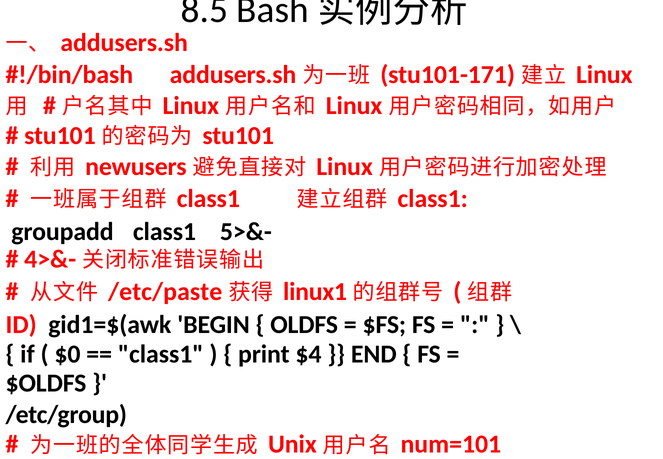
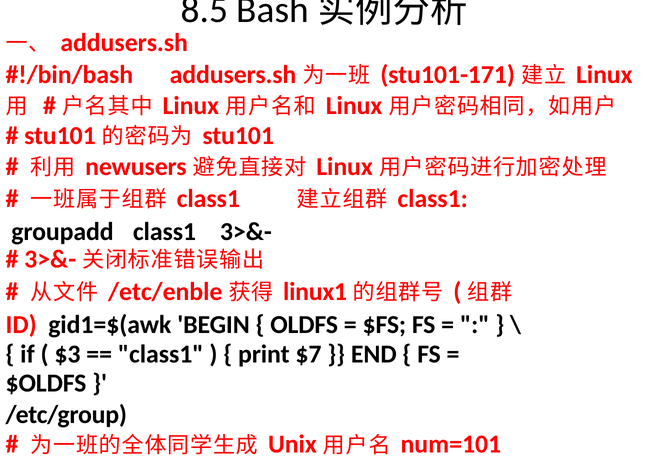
class1 5>&-: 5>&- -> 3>&- (246, 232)
4>&-: 4>&- -> 3>&- (50, 259)
/etc/paste: /etc/paste -> /etc/enble (165, 292)
$0: $0 -> $3 (67, 354)
$4: $4 -> $7 (308, 354)
